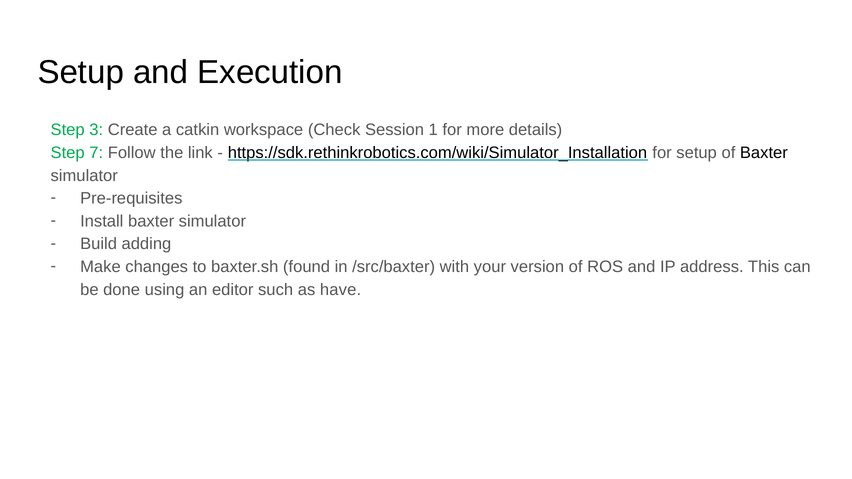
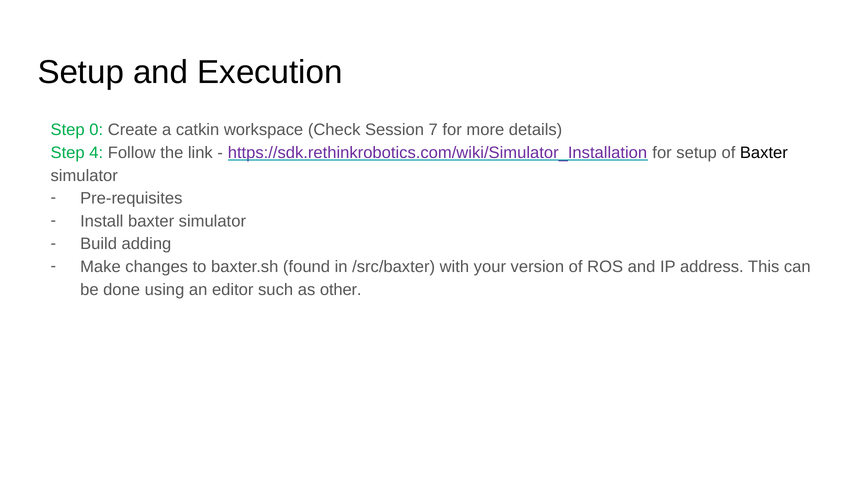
3: 3 -> 0 (96, 130)
1: 1 -> 7 (433, 130)
7: 7 -> 4 (96, 153)
https://sdk.rethinkrobotics.com/wiki/Simulator_Installation colour: black -> purple (437, 153)
have: have -> other (341, 290)
